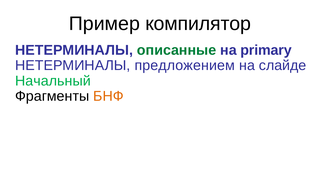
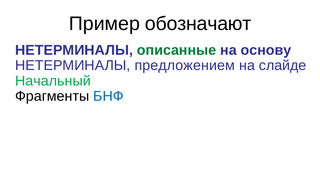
компилятор: компилятор -> обозначают (198, 24)
primary: primary -> основу (266, 50)
БНФ colour: orange -> blue (108, 96)
